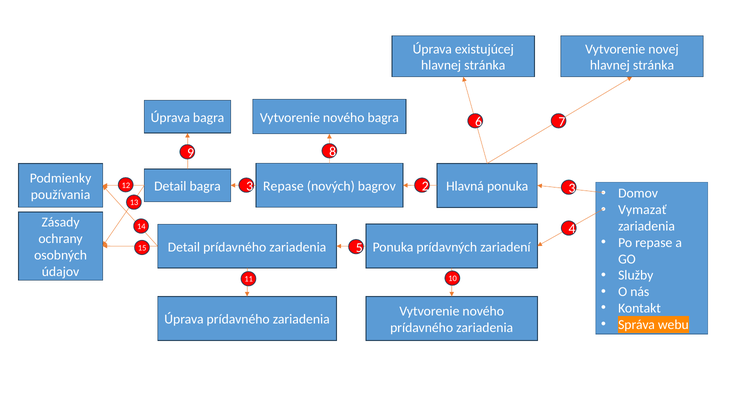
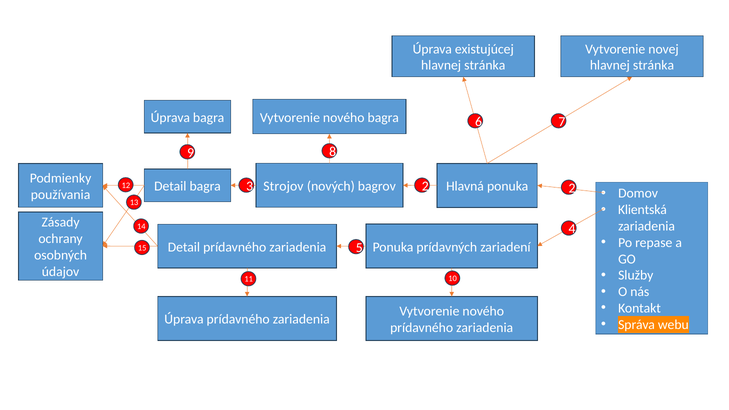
Repase: Repase -> Strojov (283, 186)
používania 3: 3 -> 2 (572, 188)
Vymazať: Vymazať -> Klientská (642, 210)
